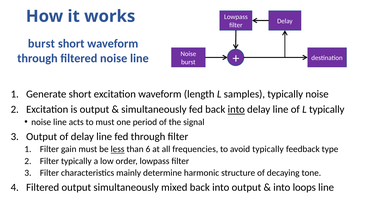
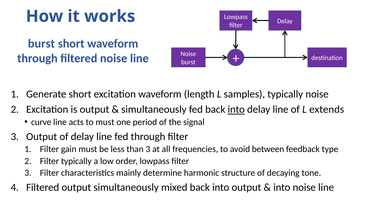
L typically: typically -> extends (327, 109)
noise: noise -> curve (41, 122)
less underline: present -> none (118, 149)
than 6: 6 -> 3 (148, 149)
avoid typically: typically -> between (268, 149)
into loops: loops -> noise (304, 187)
